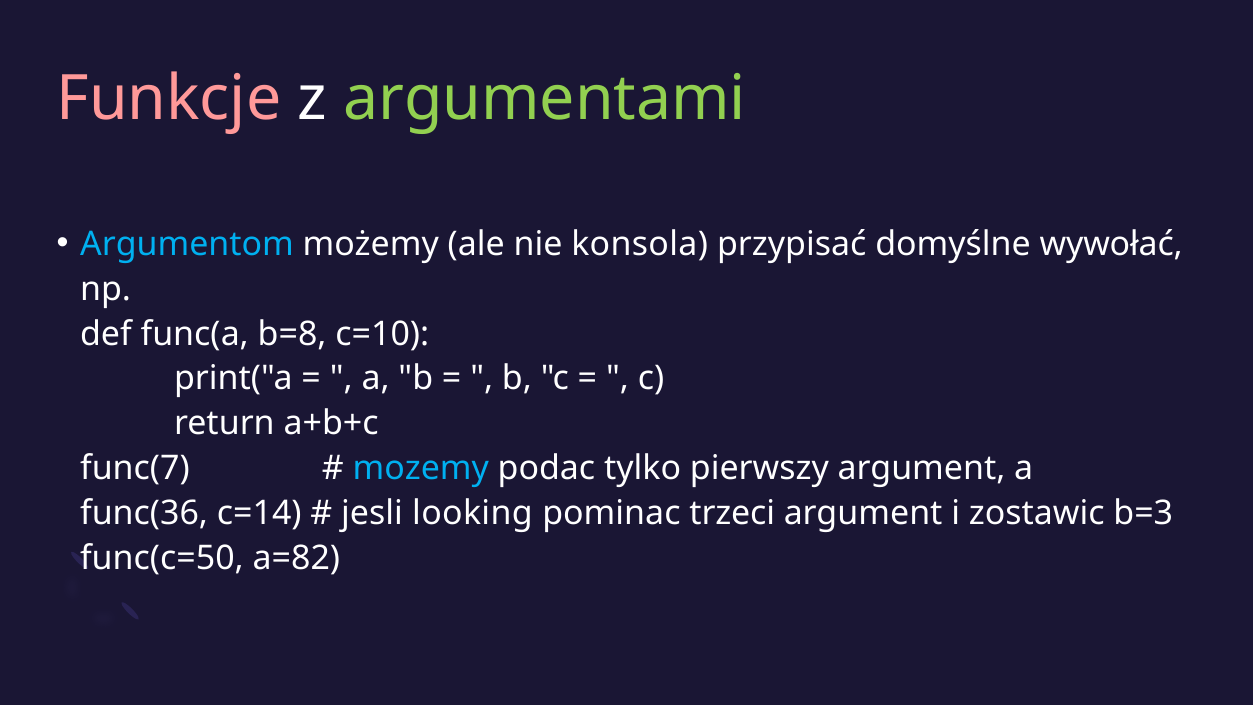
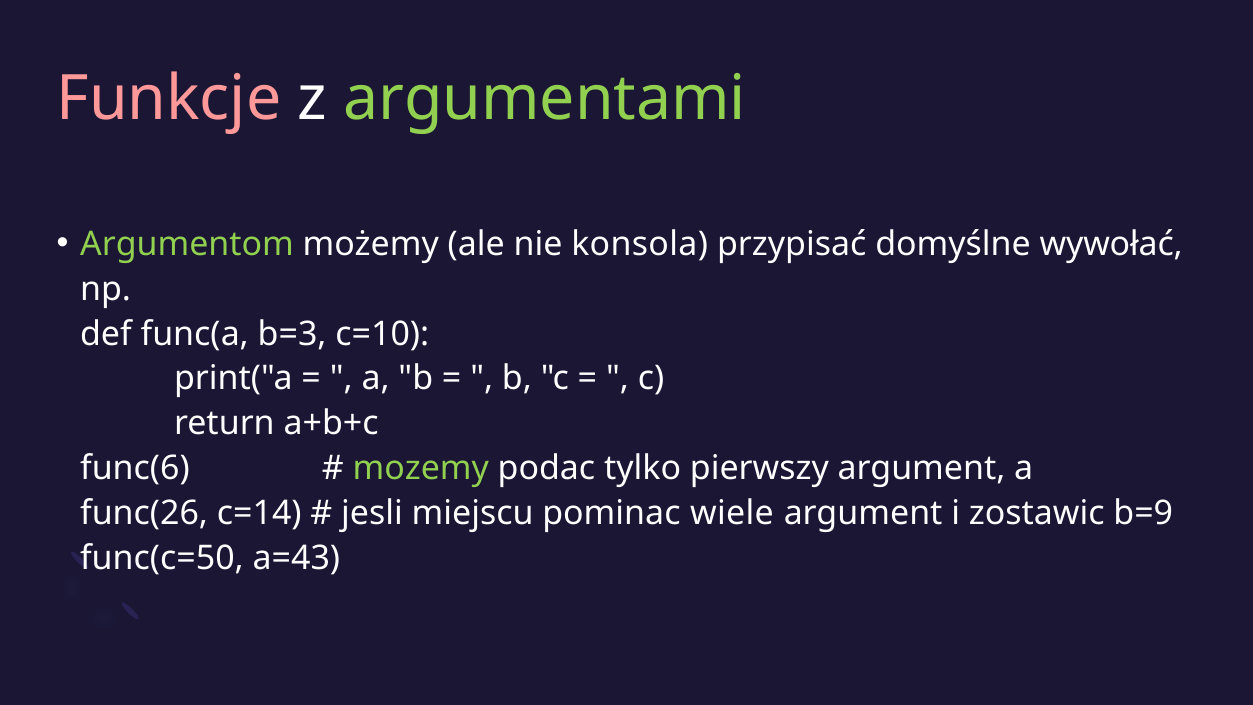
Argumentom colour: light blue -> light green (187, 244)
b=8: b=8 -> b=3 (292, 334)
func(7: func(7 -> func(6 (135, 468)
mozemy colour: light blue -> light green (421, 468)
func(36: func(36 -> func(26 (144, 513)
looking: looking -> miejscu (473, 513)
trzeci: trzeci -> wiele (732, 513)
b=3: b=3 -> b=9 (1143, 513)
a=82: a=82 -> a=43 (296, 558)
